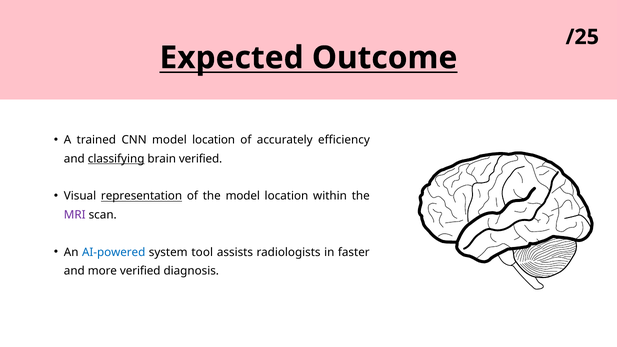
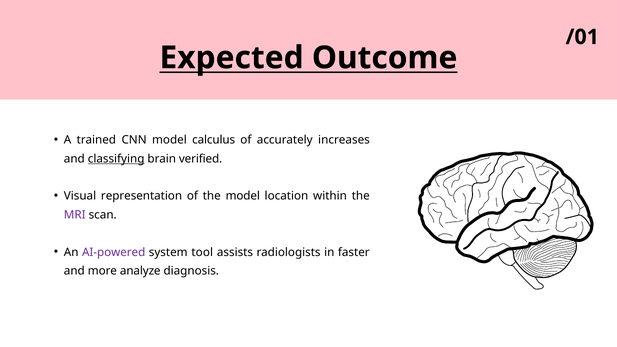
/25: /25 -> /01 (582, 37)
CNN model location: location -> calculus (214, 140)
efficiency: efficiency -> increases (344, 140)
representation underline: present -> none (142, 196)
AI-powered colour: blue -> purple (114, 252)
more verified: verified -> analyze (140, 271)
